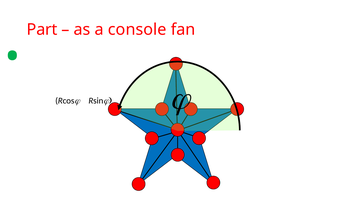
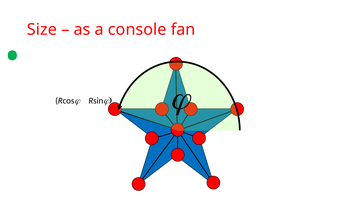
Part: Part -> Size (42, 30)
